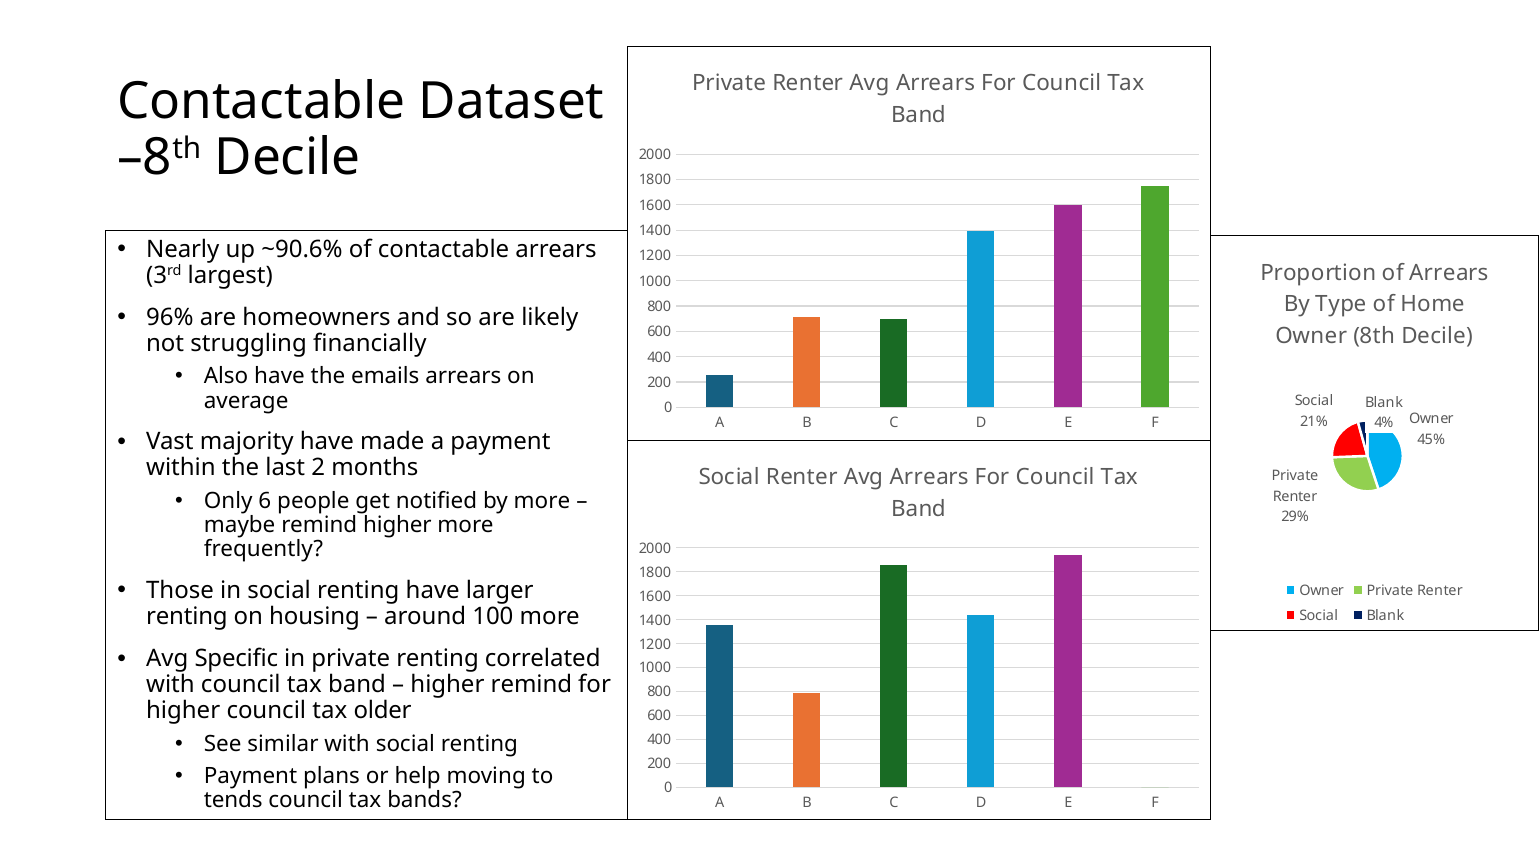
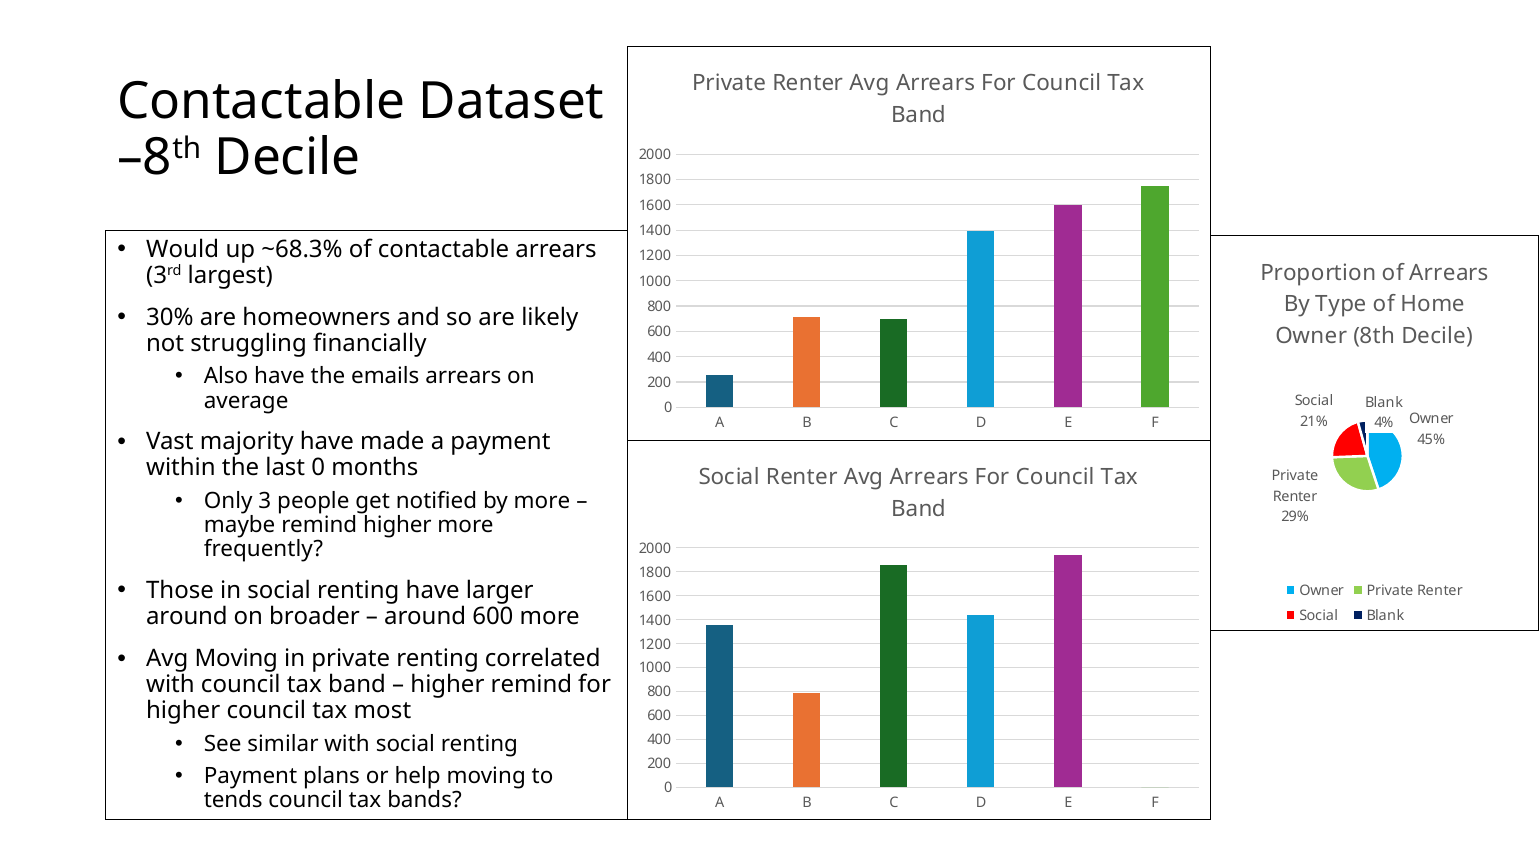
Nearly: Nearly -> Would (183, 249)
~90.6%: ~90.6% -> ~68.3% (302, 249)
96%: 96% -> 30% (170, 317)
last 2: 2 -> 0 (318, 468)
6: 6 -> 3 (265, 501)
renting: renting -> around (187, 616)
housing: housing -> broader (314, 616)
around 100: 100 -> 600 (493, 616)
Avg Specific: Specific -> Moving (236, 658)
older: older -> most (382, 710)
